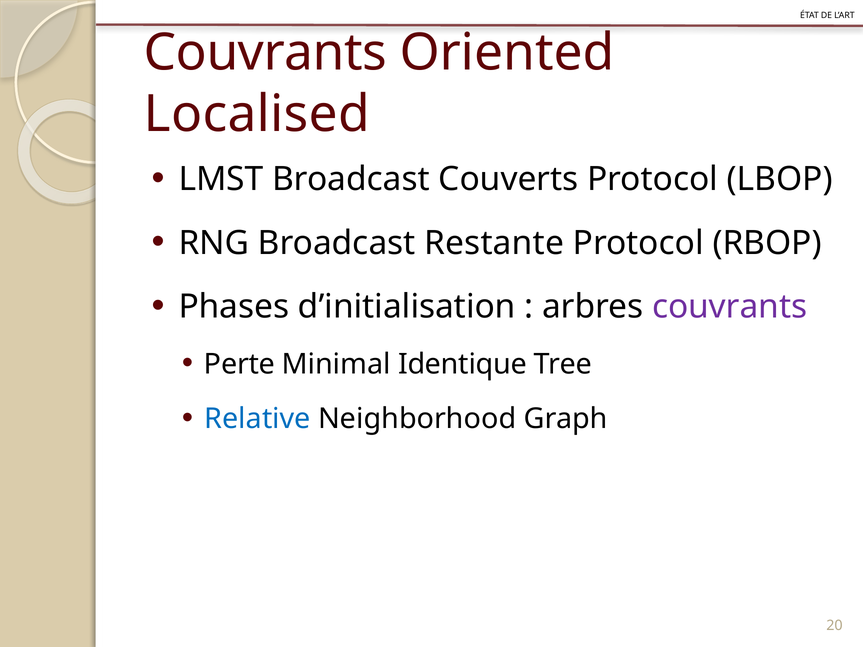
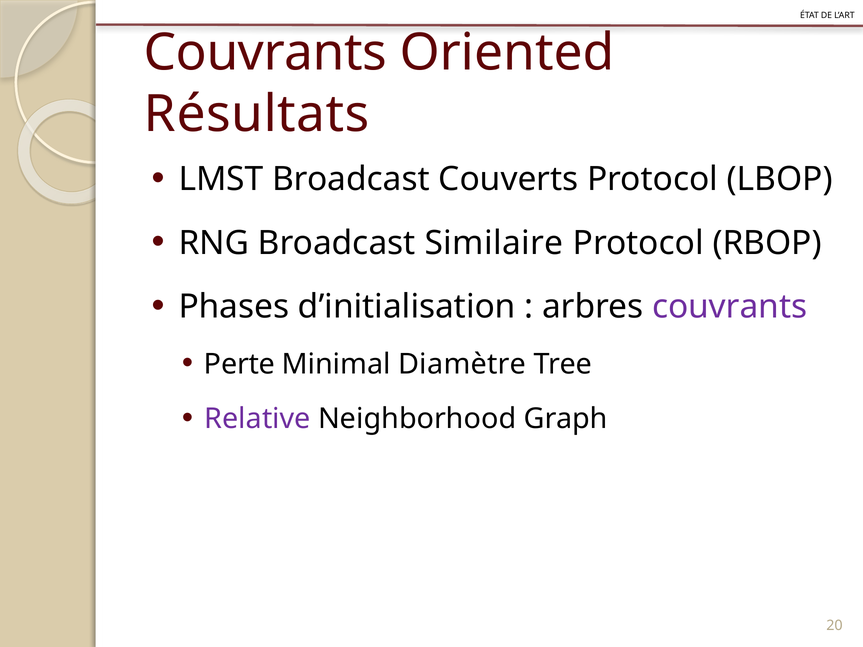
Localised: Localised -> Résultats (257, 114)
Restante: Restante -> Similaire (494, 243)
Identique: Identique -> Diamètre (462, 364)
Relative colour: blue -> purple (258, 419)
